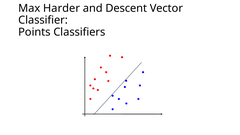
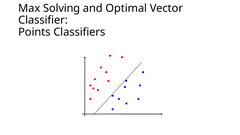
Harder: Harder -> Solving (62, 8)
Descent: Descent -> Optimal (126, 8)
